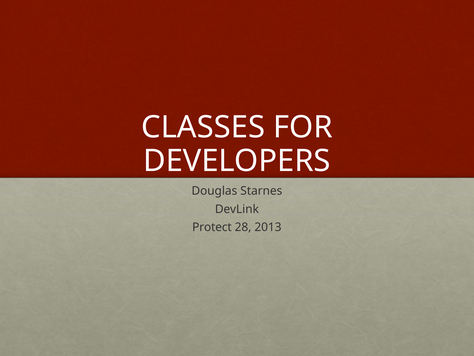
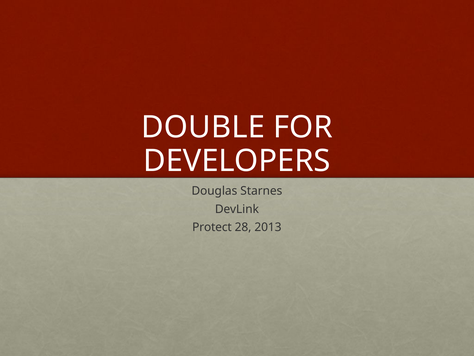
CLASSES: CLASSES -> DOUBLE (203, 127)
